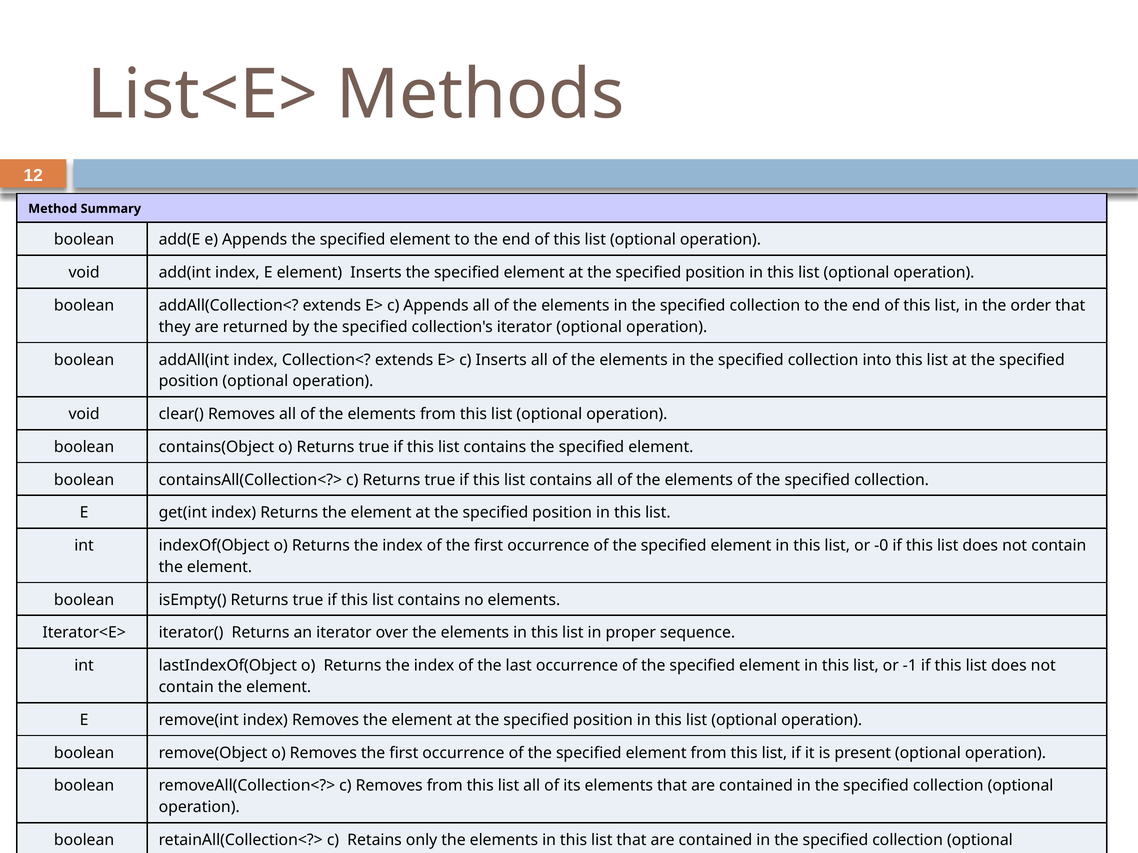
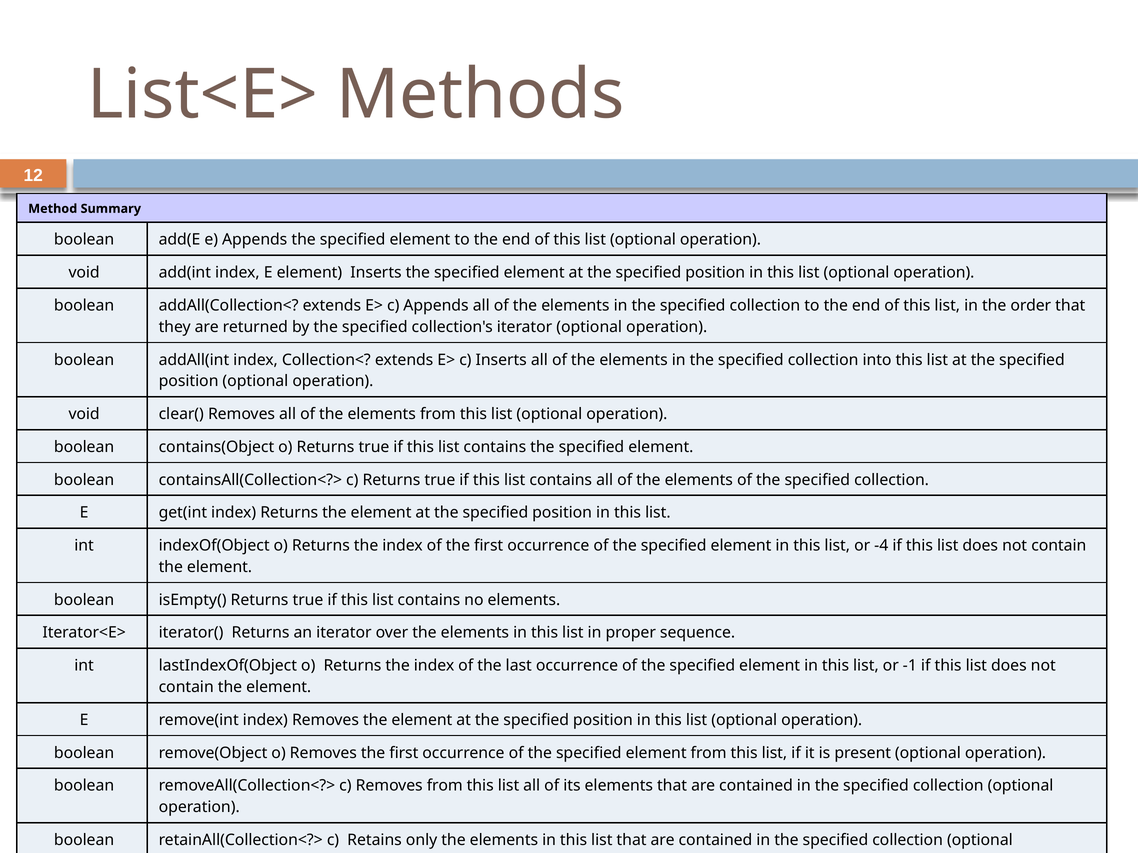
-0: -0 -> -4 (881, 546)
